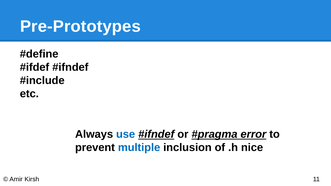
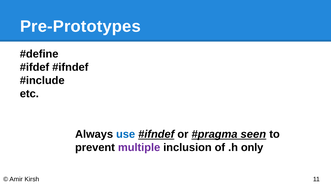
error: error -> seen (253, 134)
multiple colour: blue -> purple (139, 148)
nice: nice -> only (252, 148)
